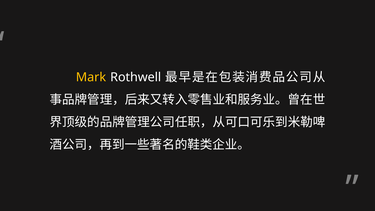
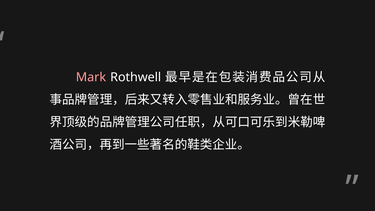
Mark colour: yellow -> pink (91, 77)
